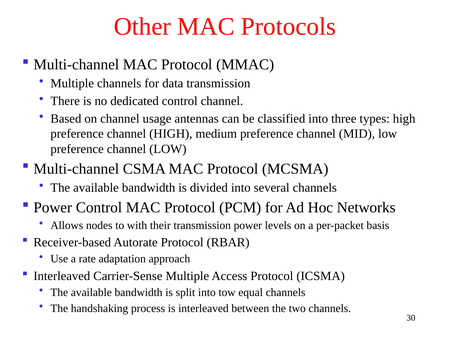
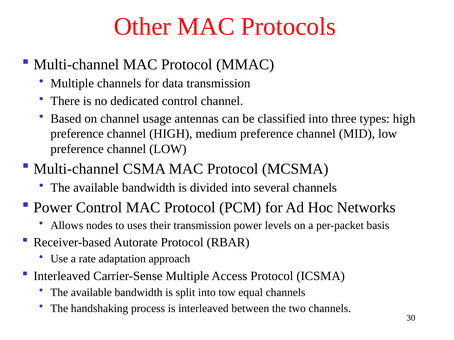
with: with -> uses (137, 226)
